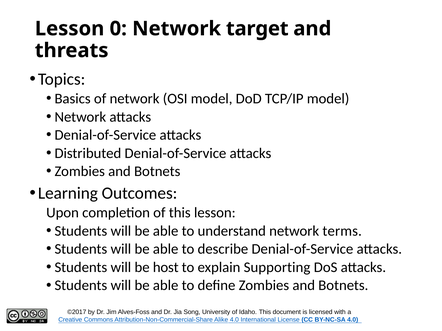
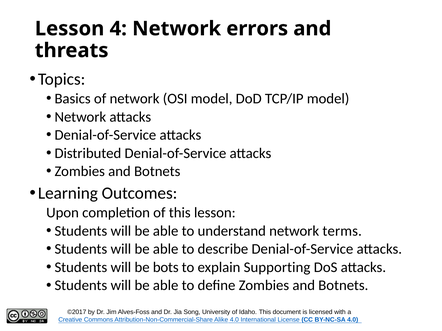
0: 0 -> 4 (118, 29)
target: target -> errors (257, 29)
host: host -> bots (166, 268)
